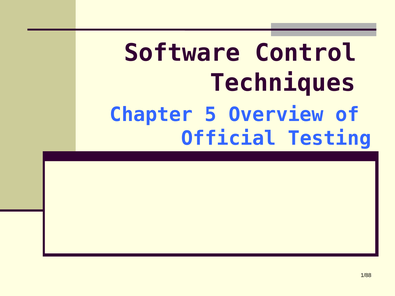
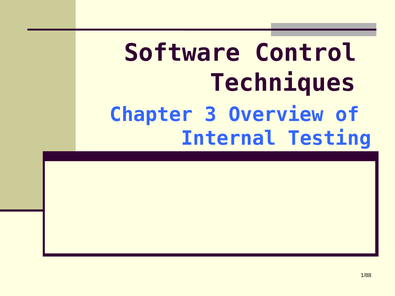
5: 5 -> 3 (211, 115)
Official: Official -> Internal (229, 138)
